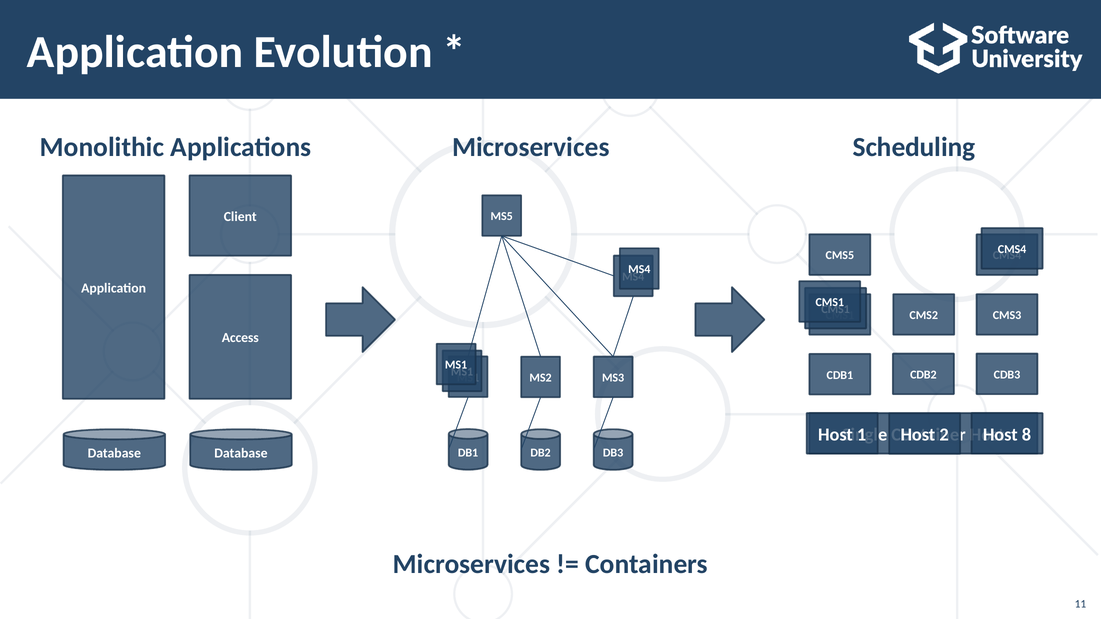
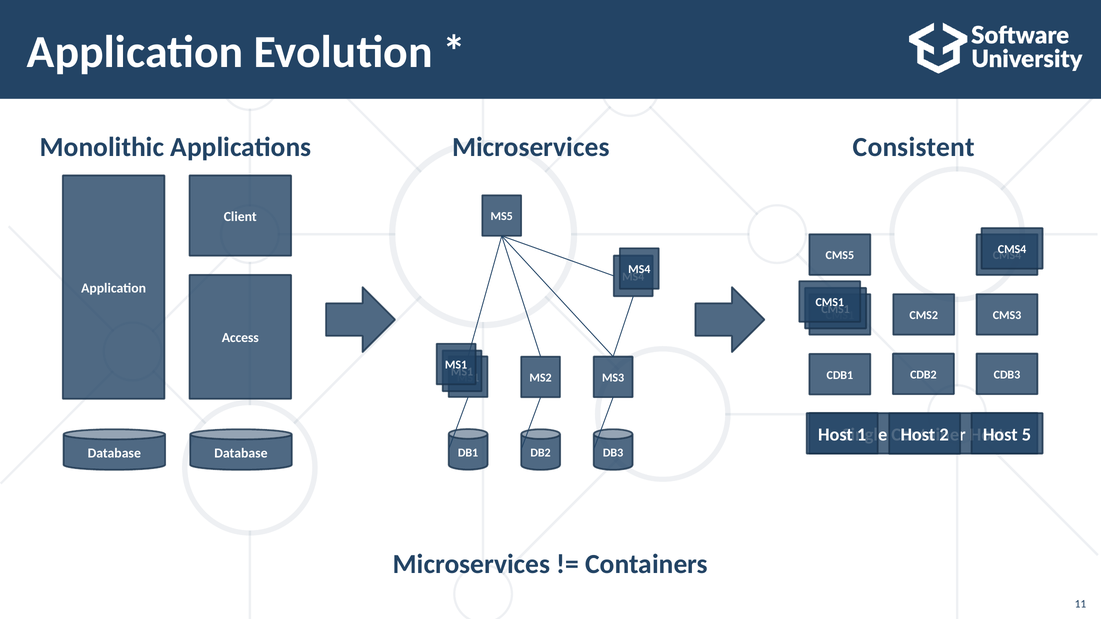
Scheduling: Scheduling -> Consistent (914, 147)
8: 8 -> 5 (1026, 435)
